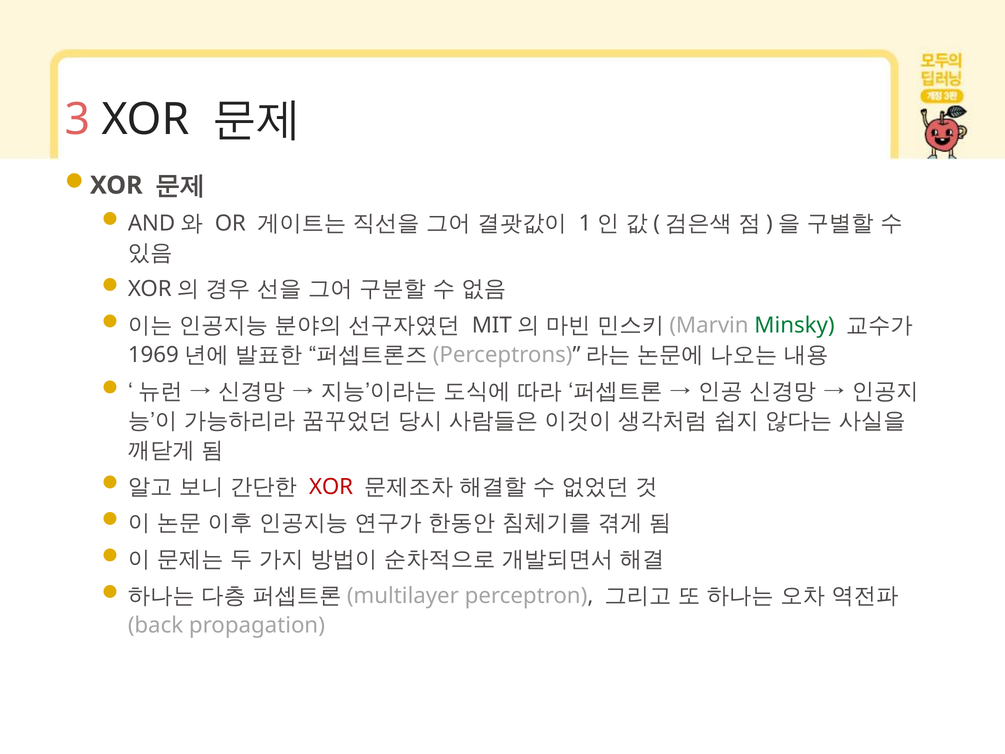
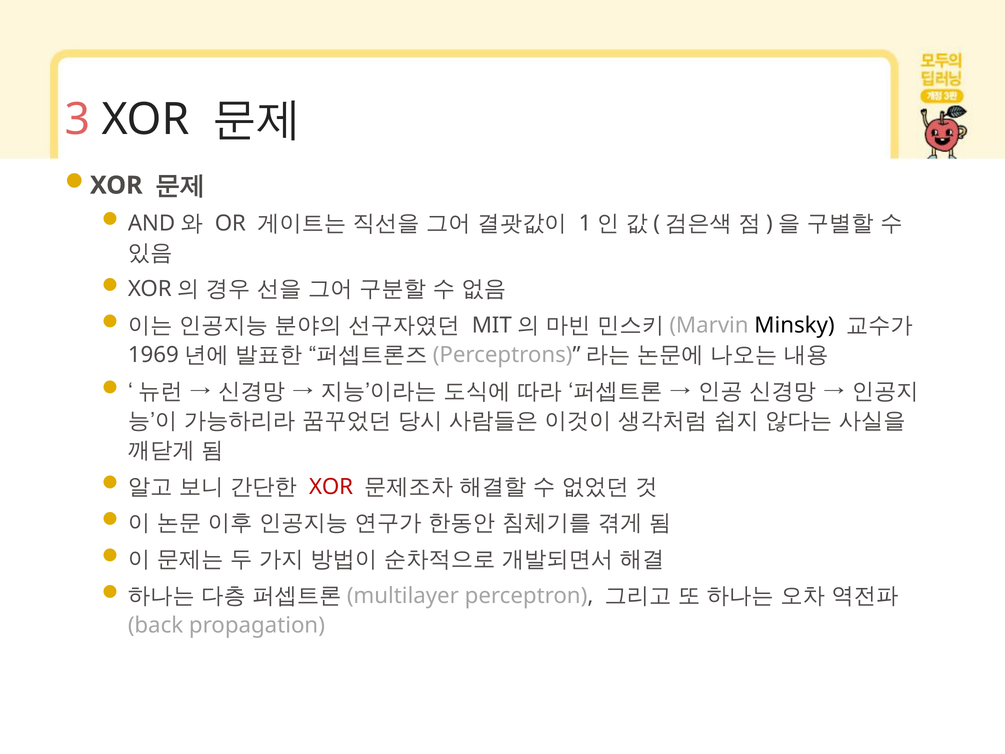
Minsky colour: green -> black (795, 325)
